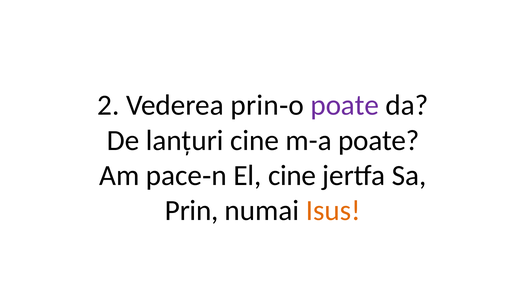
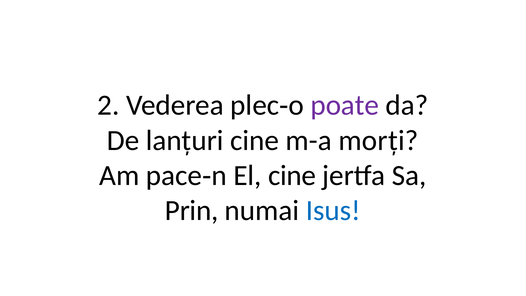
Vederea prin: prin -> plec (255, 105)
m-a poate: poate -> morți (378, 140)
Isus colour: orange -> blue (333, 210)
